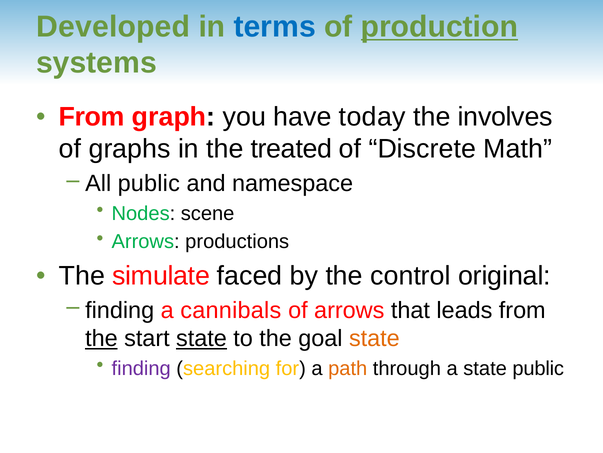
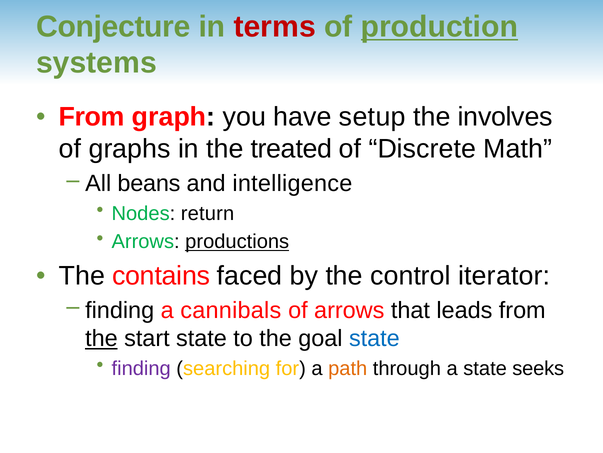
Developed: Developed -> Conjecture (113, 27)
terms colour: blue -> red (275, 27)
today: today -> setup (372, 116)
All public: public -> beans (149, 183)
namespace: namespace -> intelligence (292, 183)
scene: scene -> return (208, 213)
productions underline: none -> present (237, 241)
simulate: simulate -> contains (161, 275)
original: original -> iterator (504, 275)
state underline: present -> none (201, 338)
state colour: orange -> blue (374, 338)
state public: public -> seeks (538, 368)
